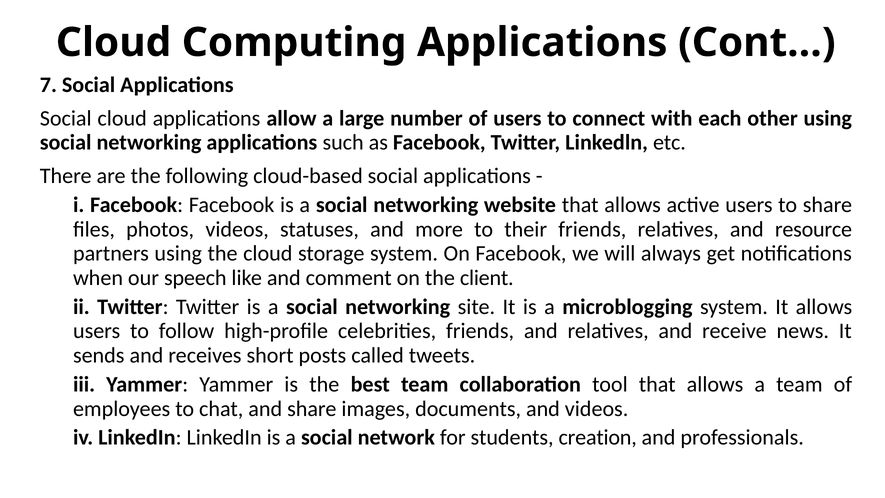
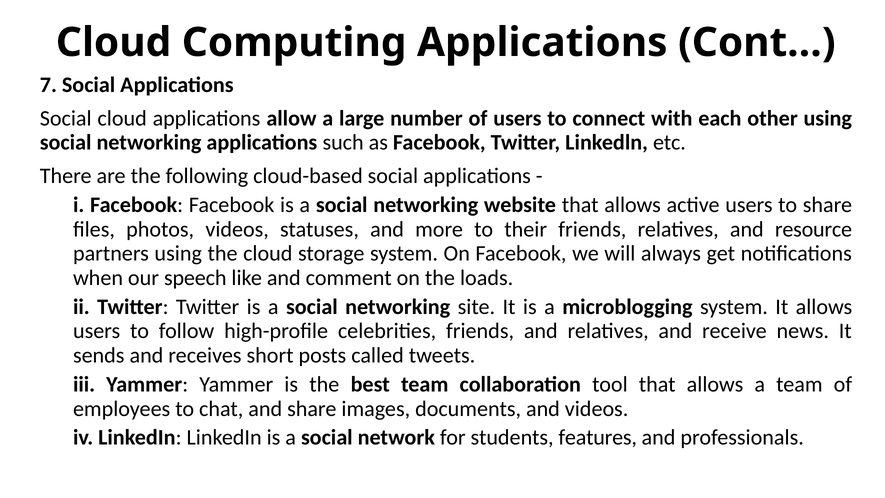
client: client -> loads (487, 278)
creation: creation -> features (598, 437)
